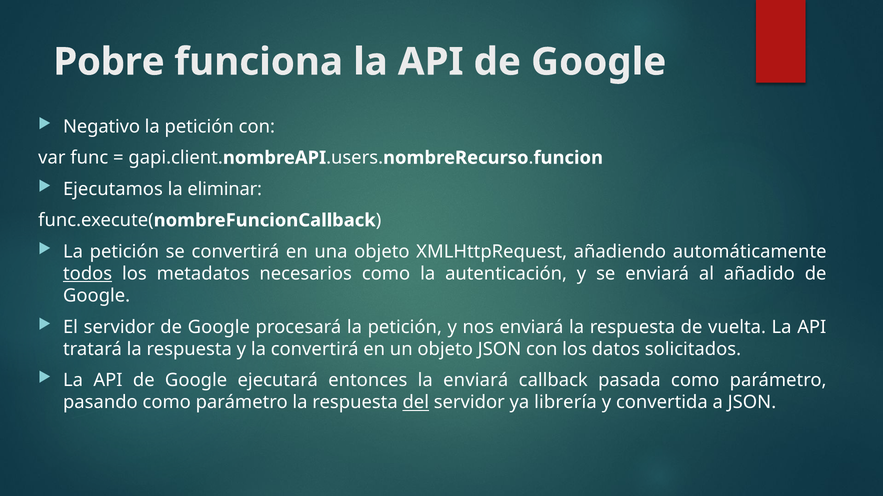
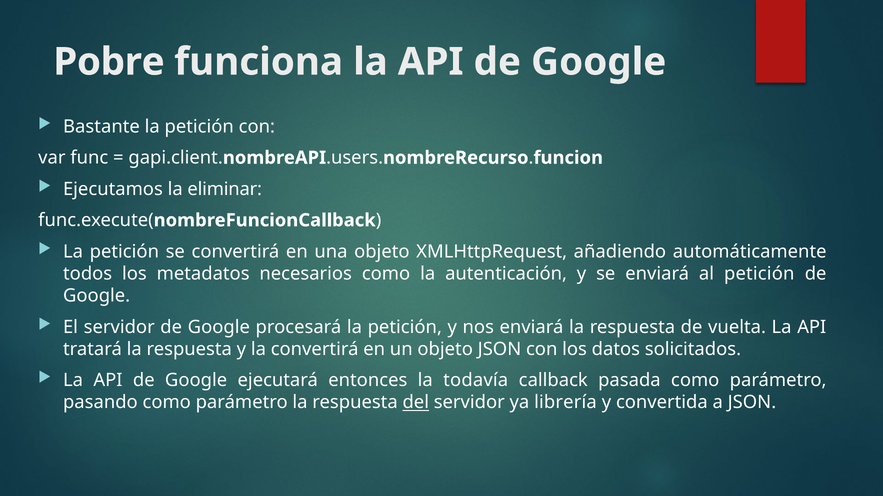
Negativo: Negativo -> Bastante (101, 127)
todos underline: present -> none (88, 274)
al añadido: añadido -> petición (759, 274)
la enviará: enviará -> todavía (476, 381)
